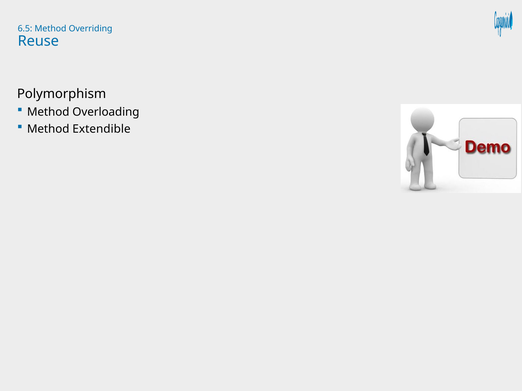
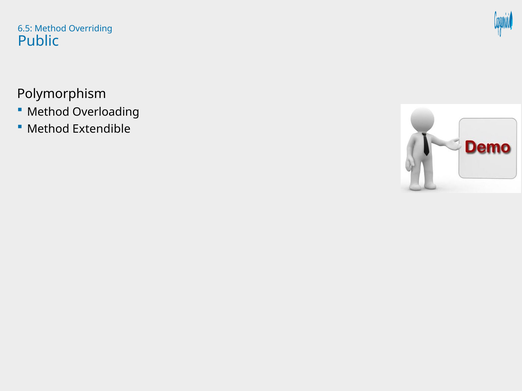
Reuse: Reuse -> Public (38, 41)
